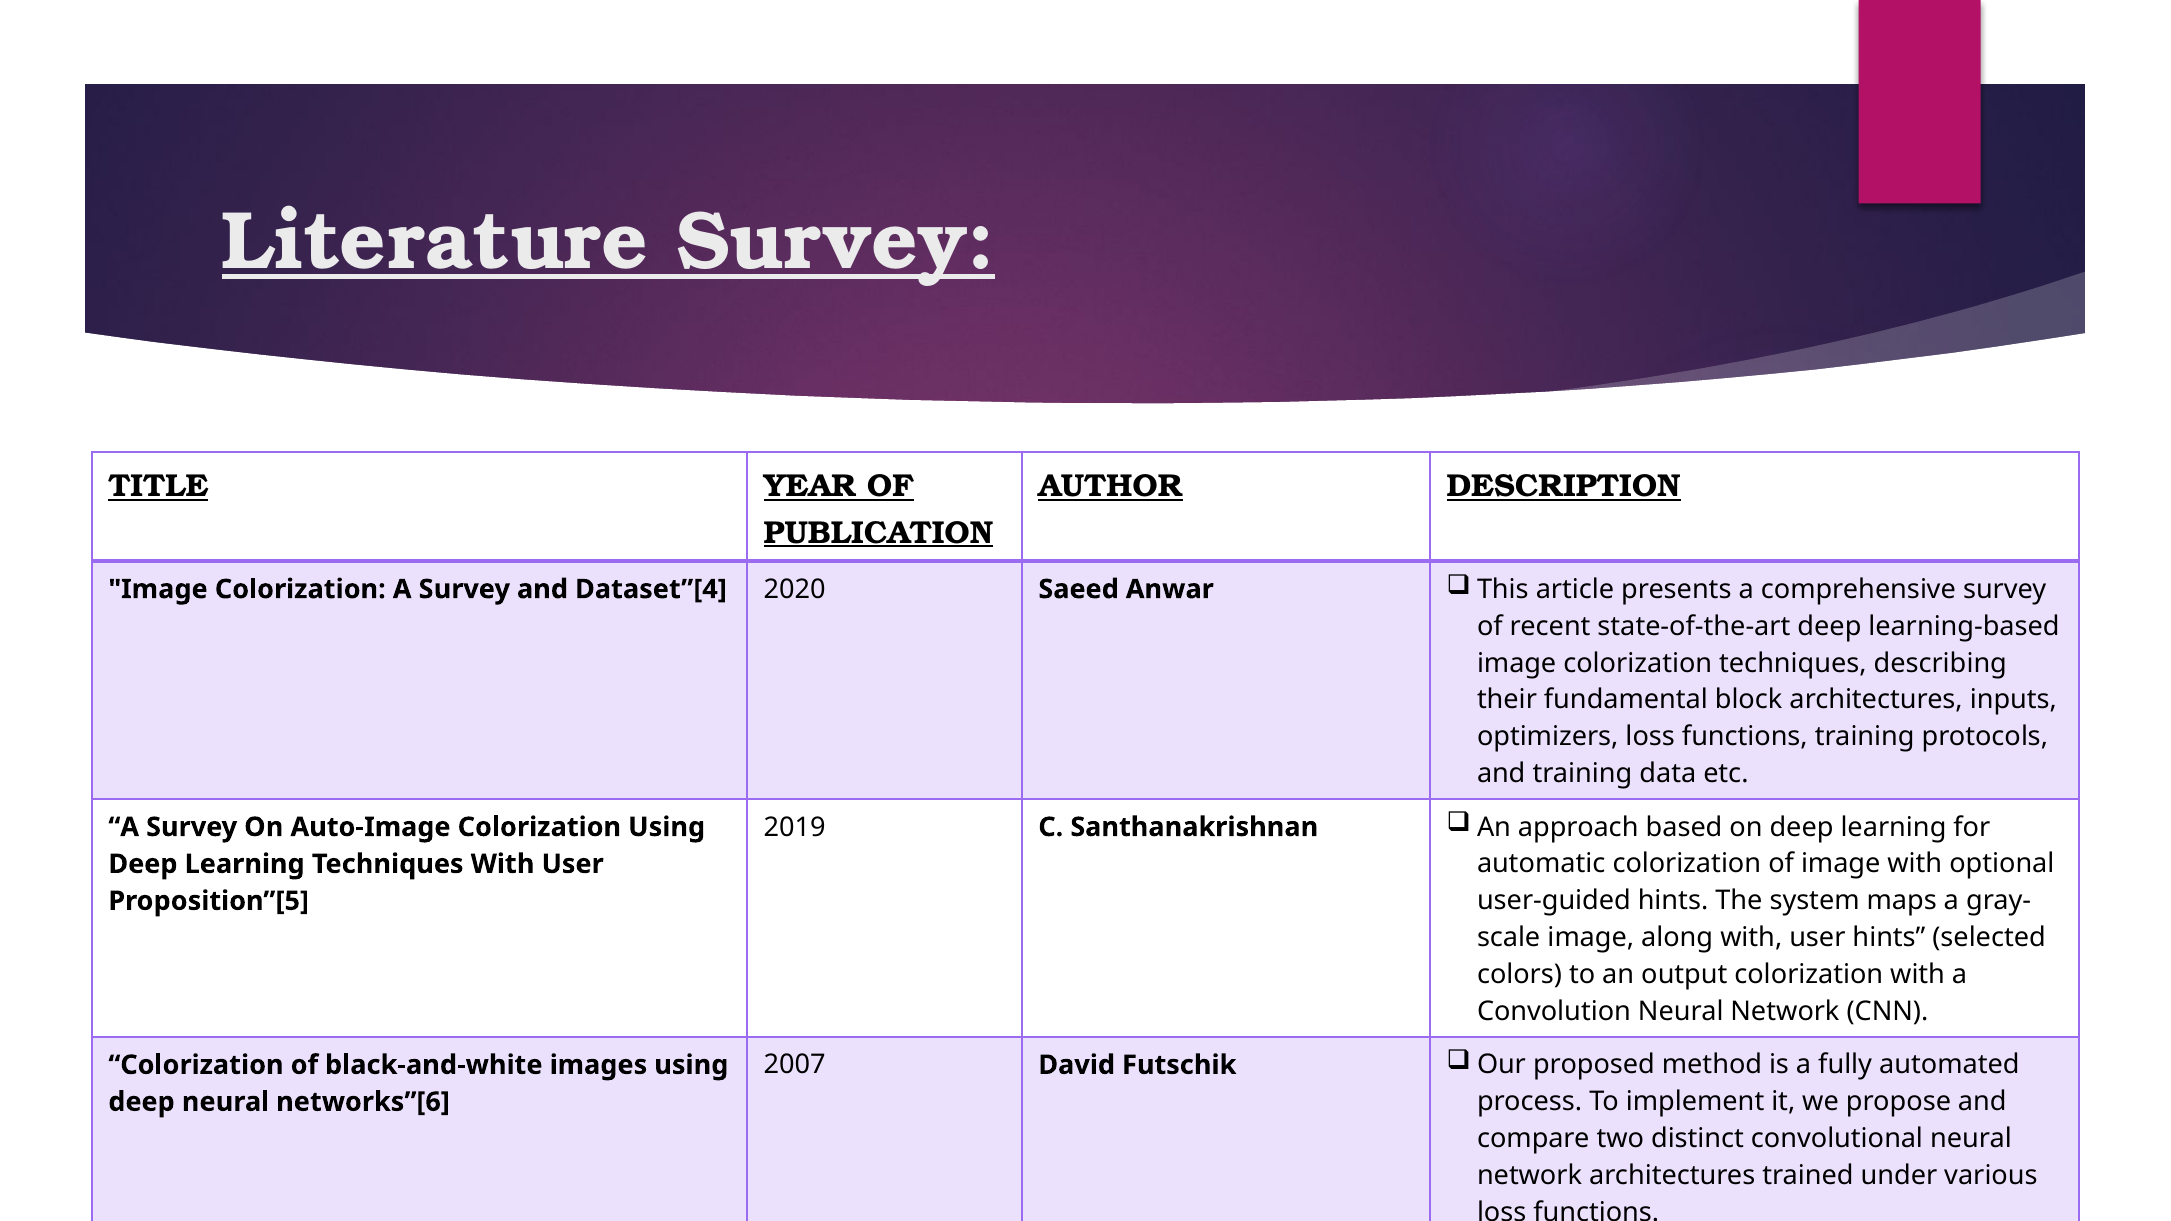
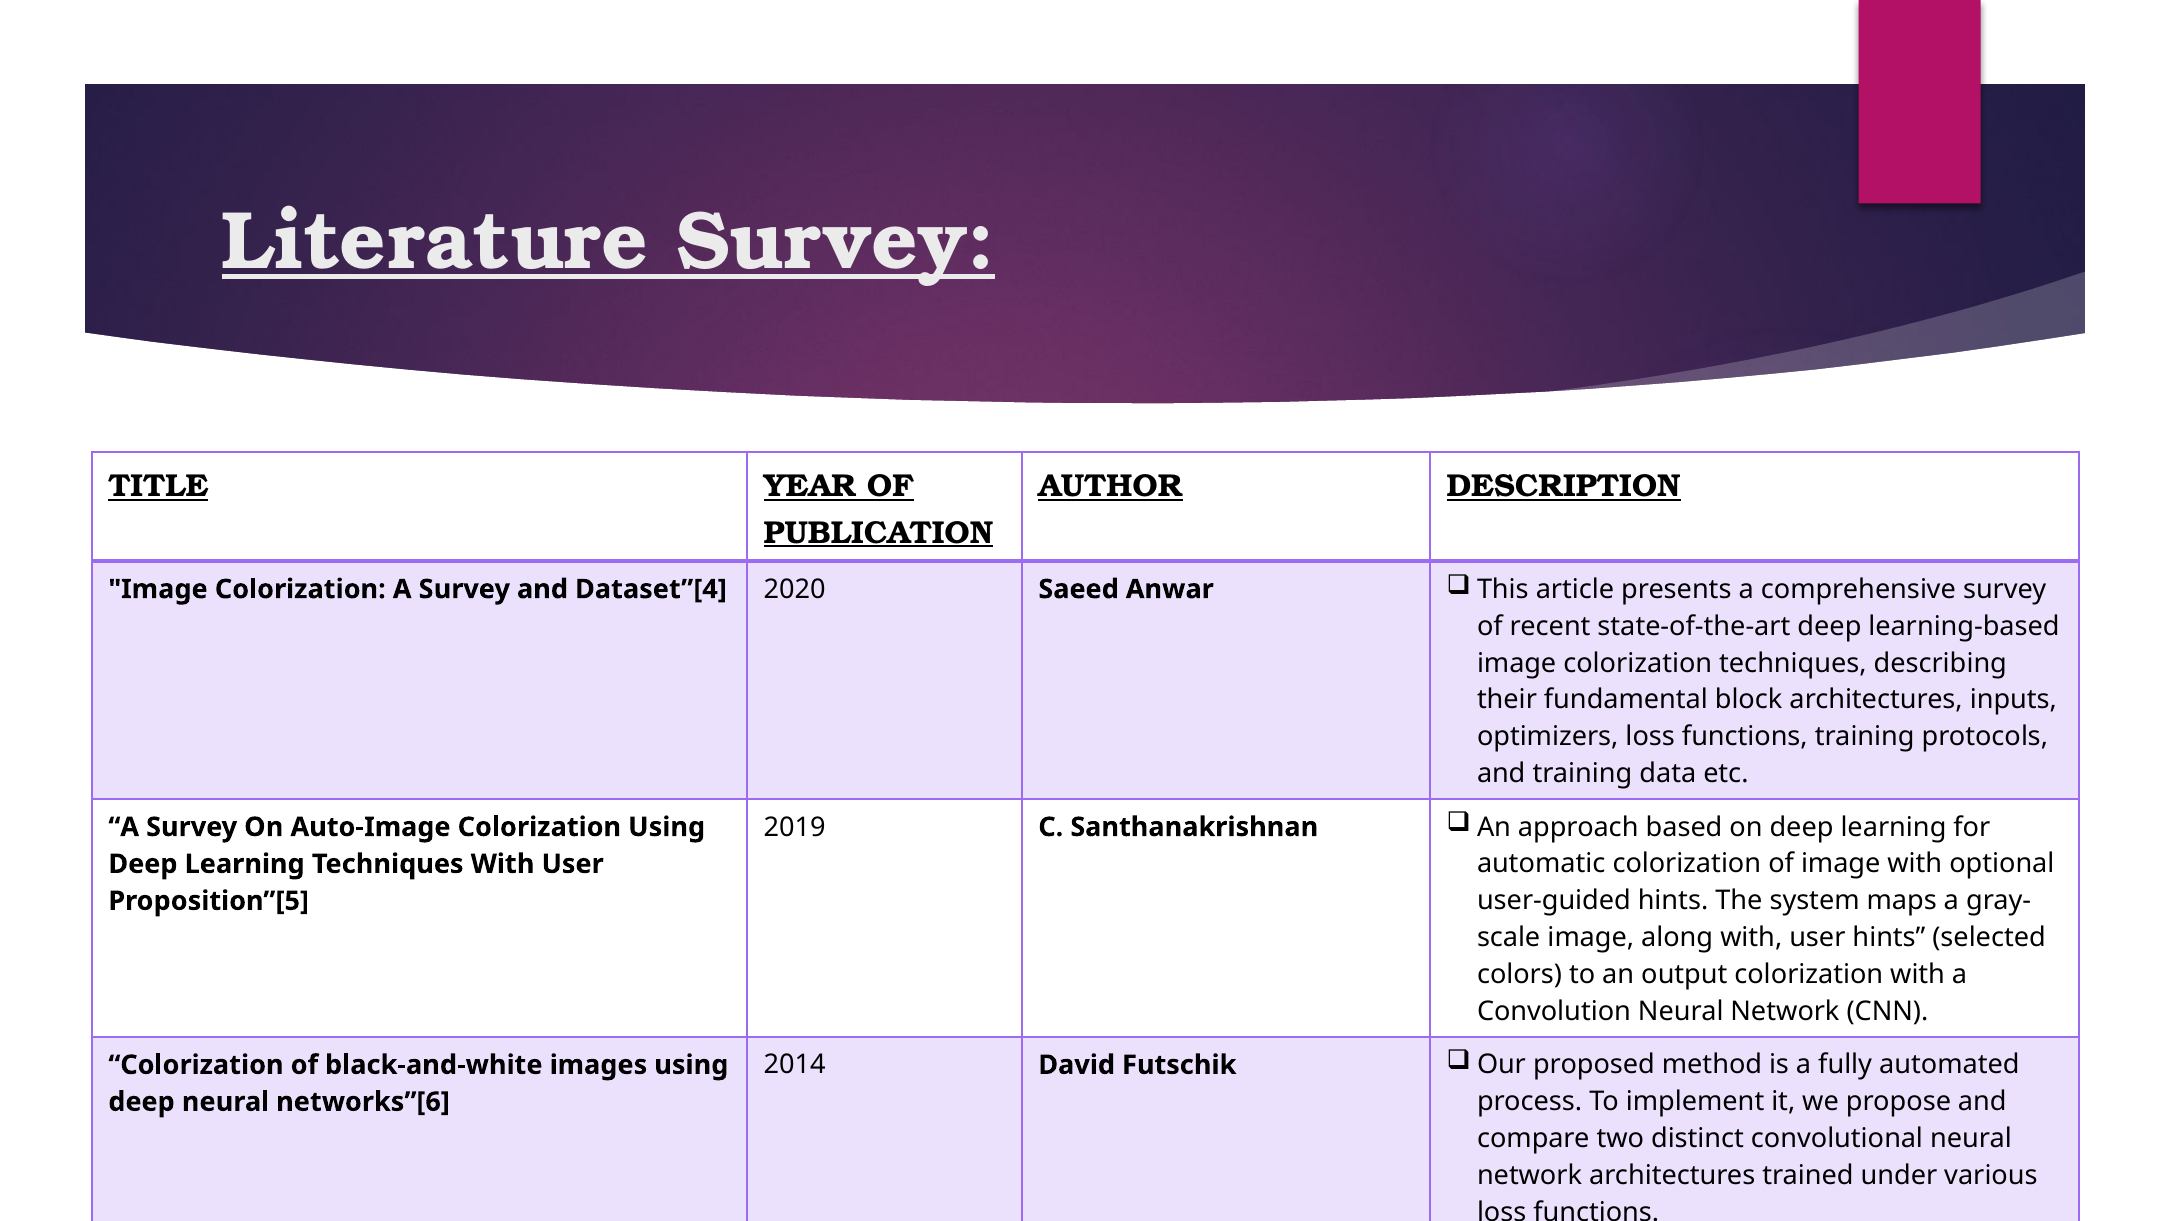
2007: 2007 -> 2014 (795, 1065)
